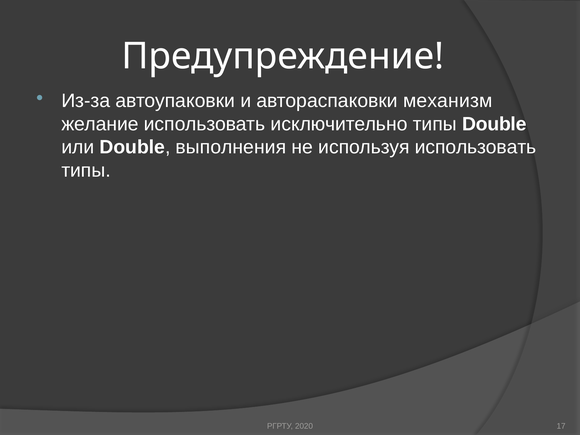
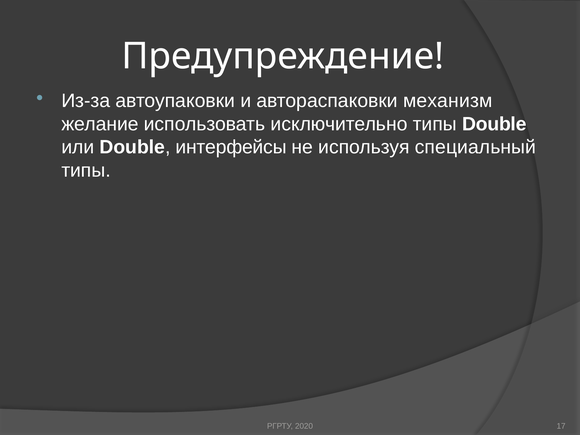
выполнения: выполнения -> интерфейсы (231, 147)
используя использовать: использовать -> специальный (475, 147)
